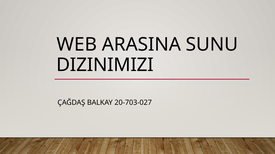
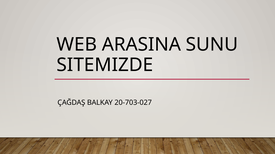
DIZINIMIZI: DIZINIMIZI -> SITEMIZDE (105, 65)
